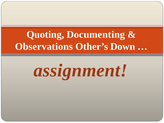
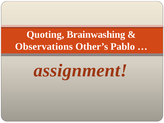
Documenting: Documenting -> Brainwashing (96, 34)
Down: Down -> Pablo (123, 46)
